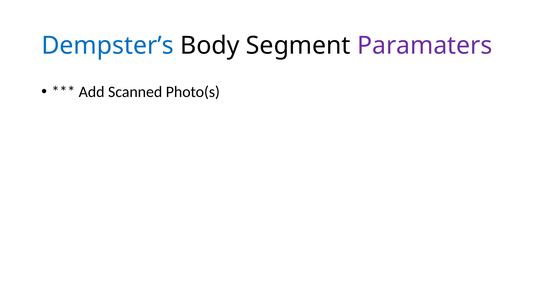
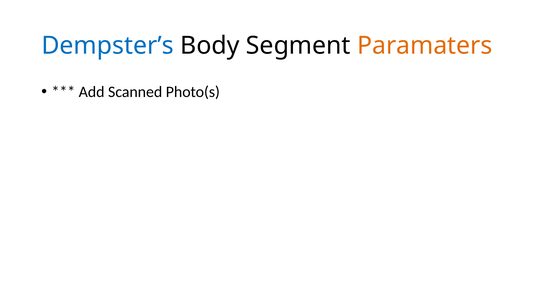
Paramaters colour: purple -> orange (425, 46)
